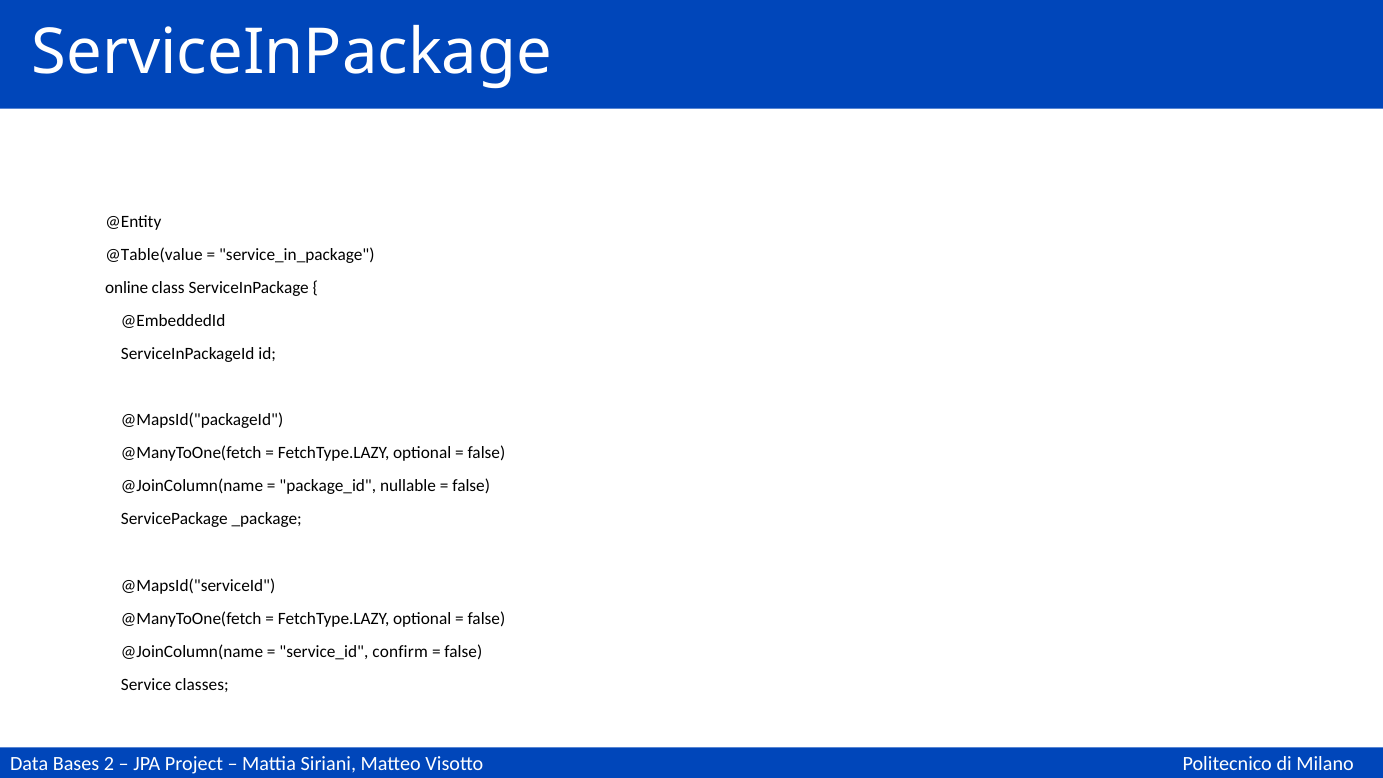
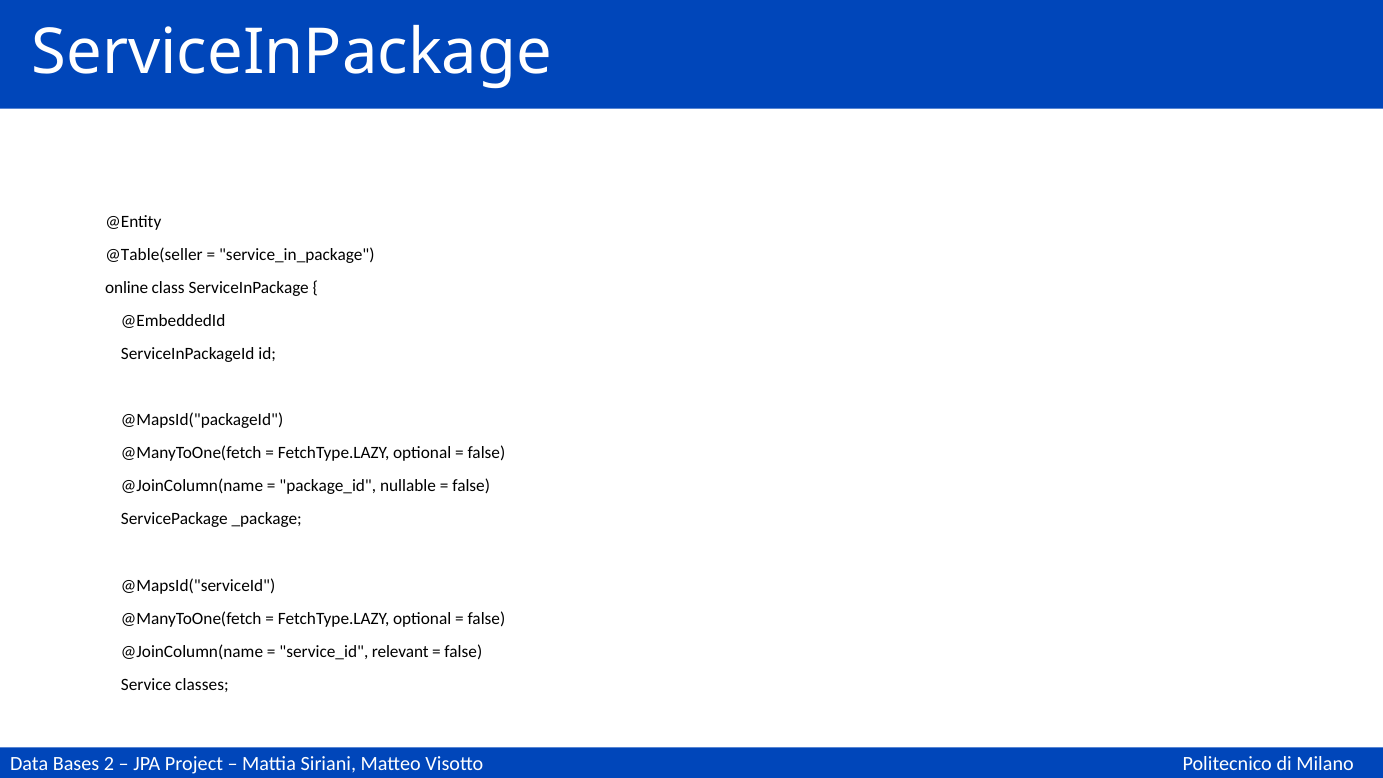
@Table(value: @Table(value -> @Table(seller (154, 255)
confirm: confirm -> relevant (400, 652)
